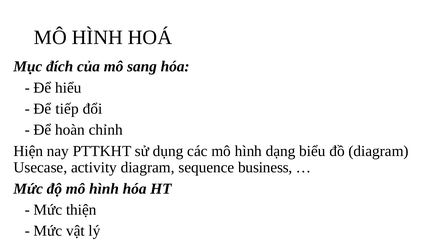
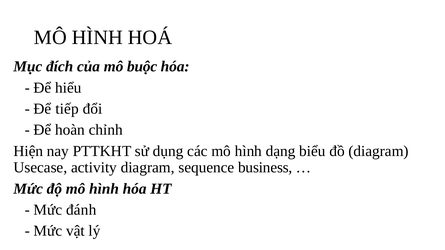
sang: sang -> buộc (142, 67)
thiện: thiện -> đánh (81, 210)
